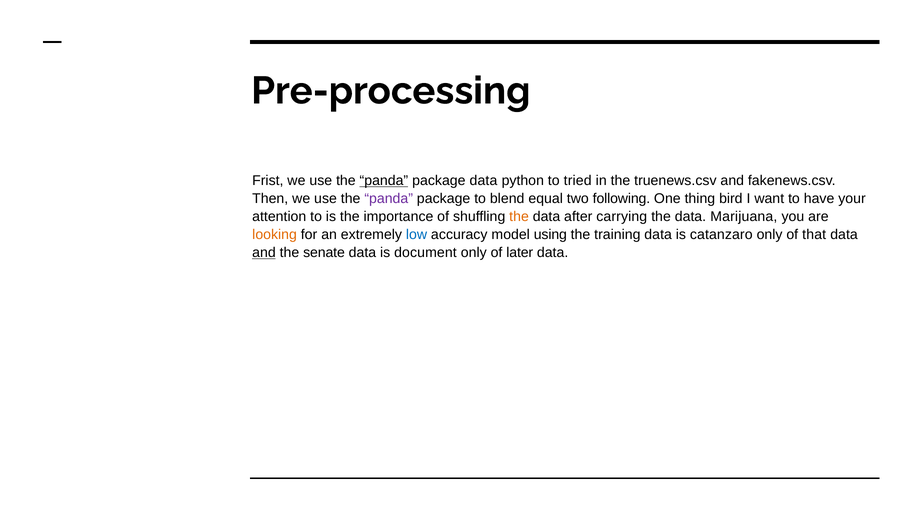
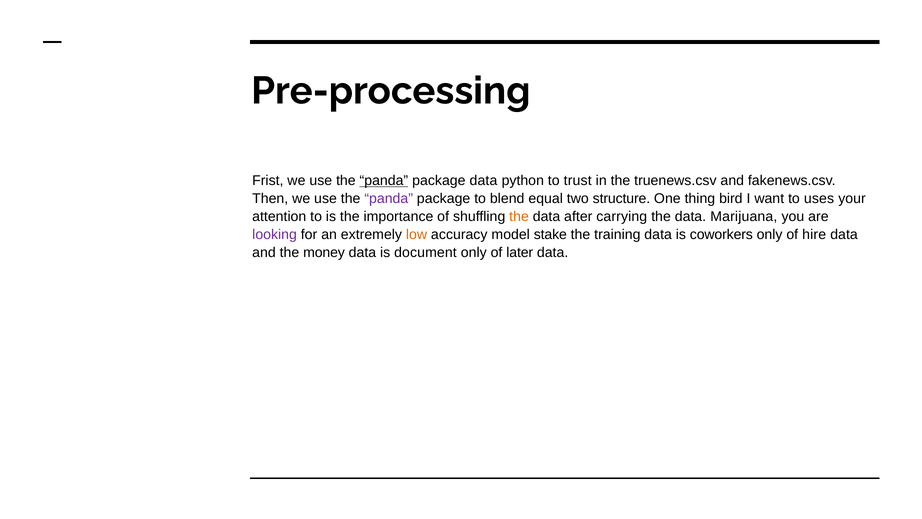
tried: tried -> trust (578, 181)
following: following -> structure (621, 199)
have: have -> uses (819, 199)
looking colour: orange -> purple (275, 235)
low colour: blue -> orange (417, 235)
using: using -> stake (550, 235)
catanzaro: catanzaro -> coworkers (721, 235)
that: that -> hire (814, 235)
and underline: present -> none (264, 253)
senate: senate -> money (324, 253)
